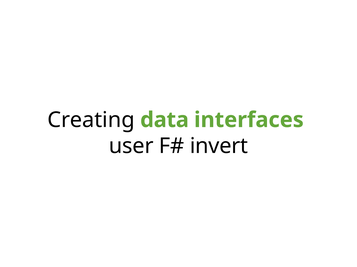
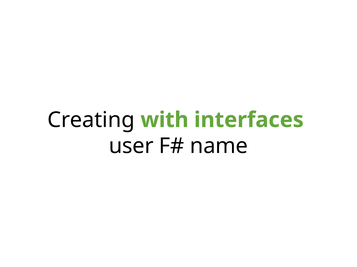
data: data -> with (165, 120)
invert: invert -> name (219, 146)
